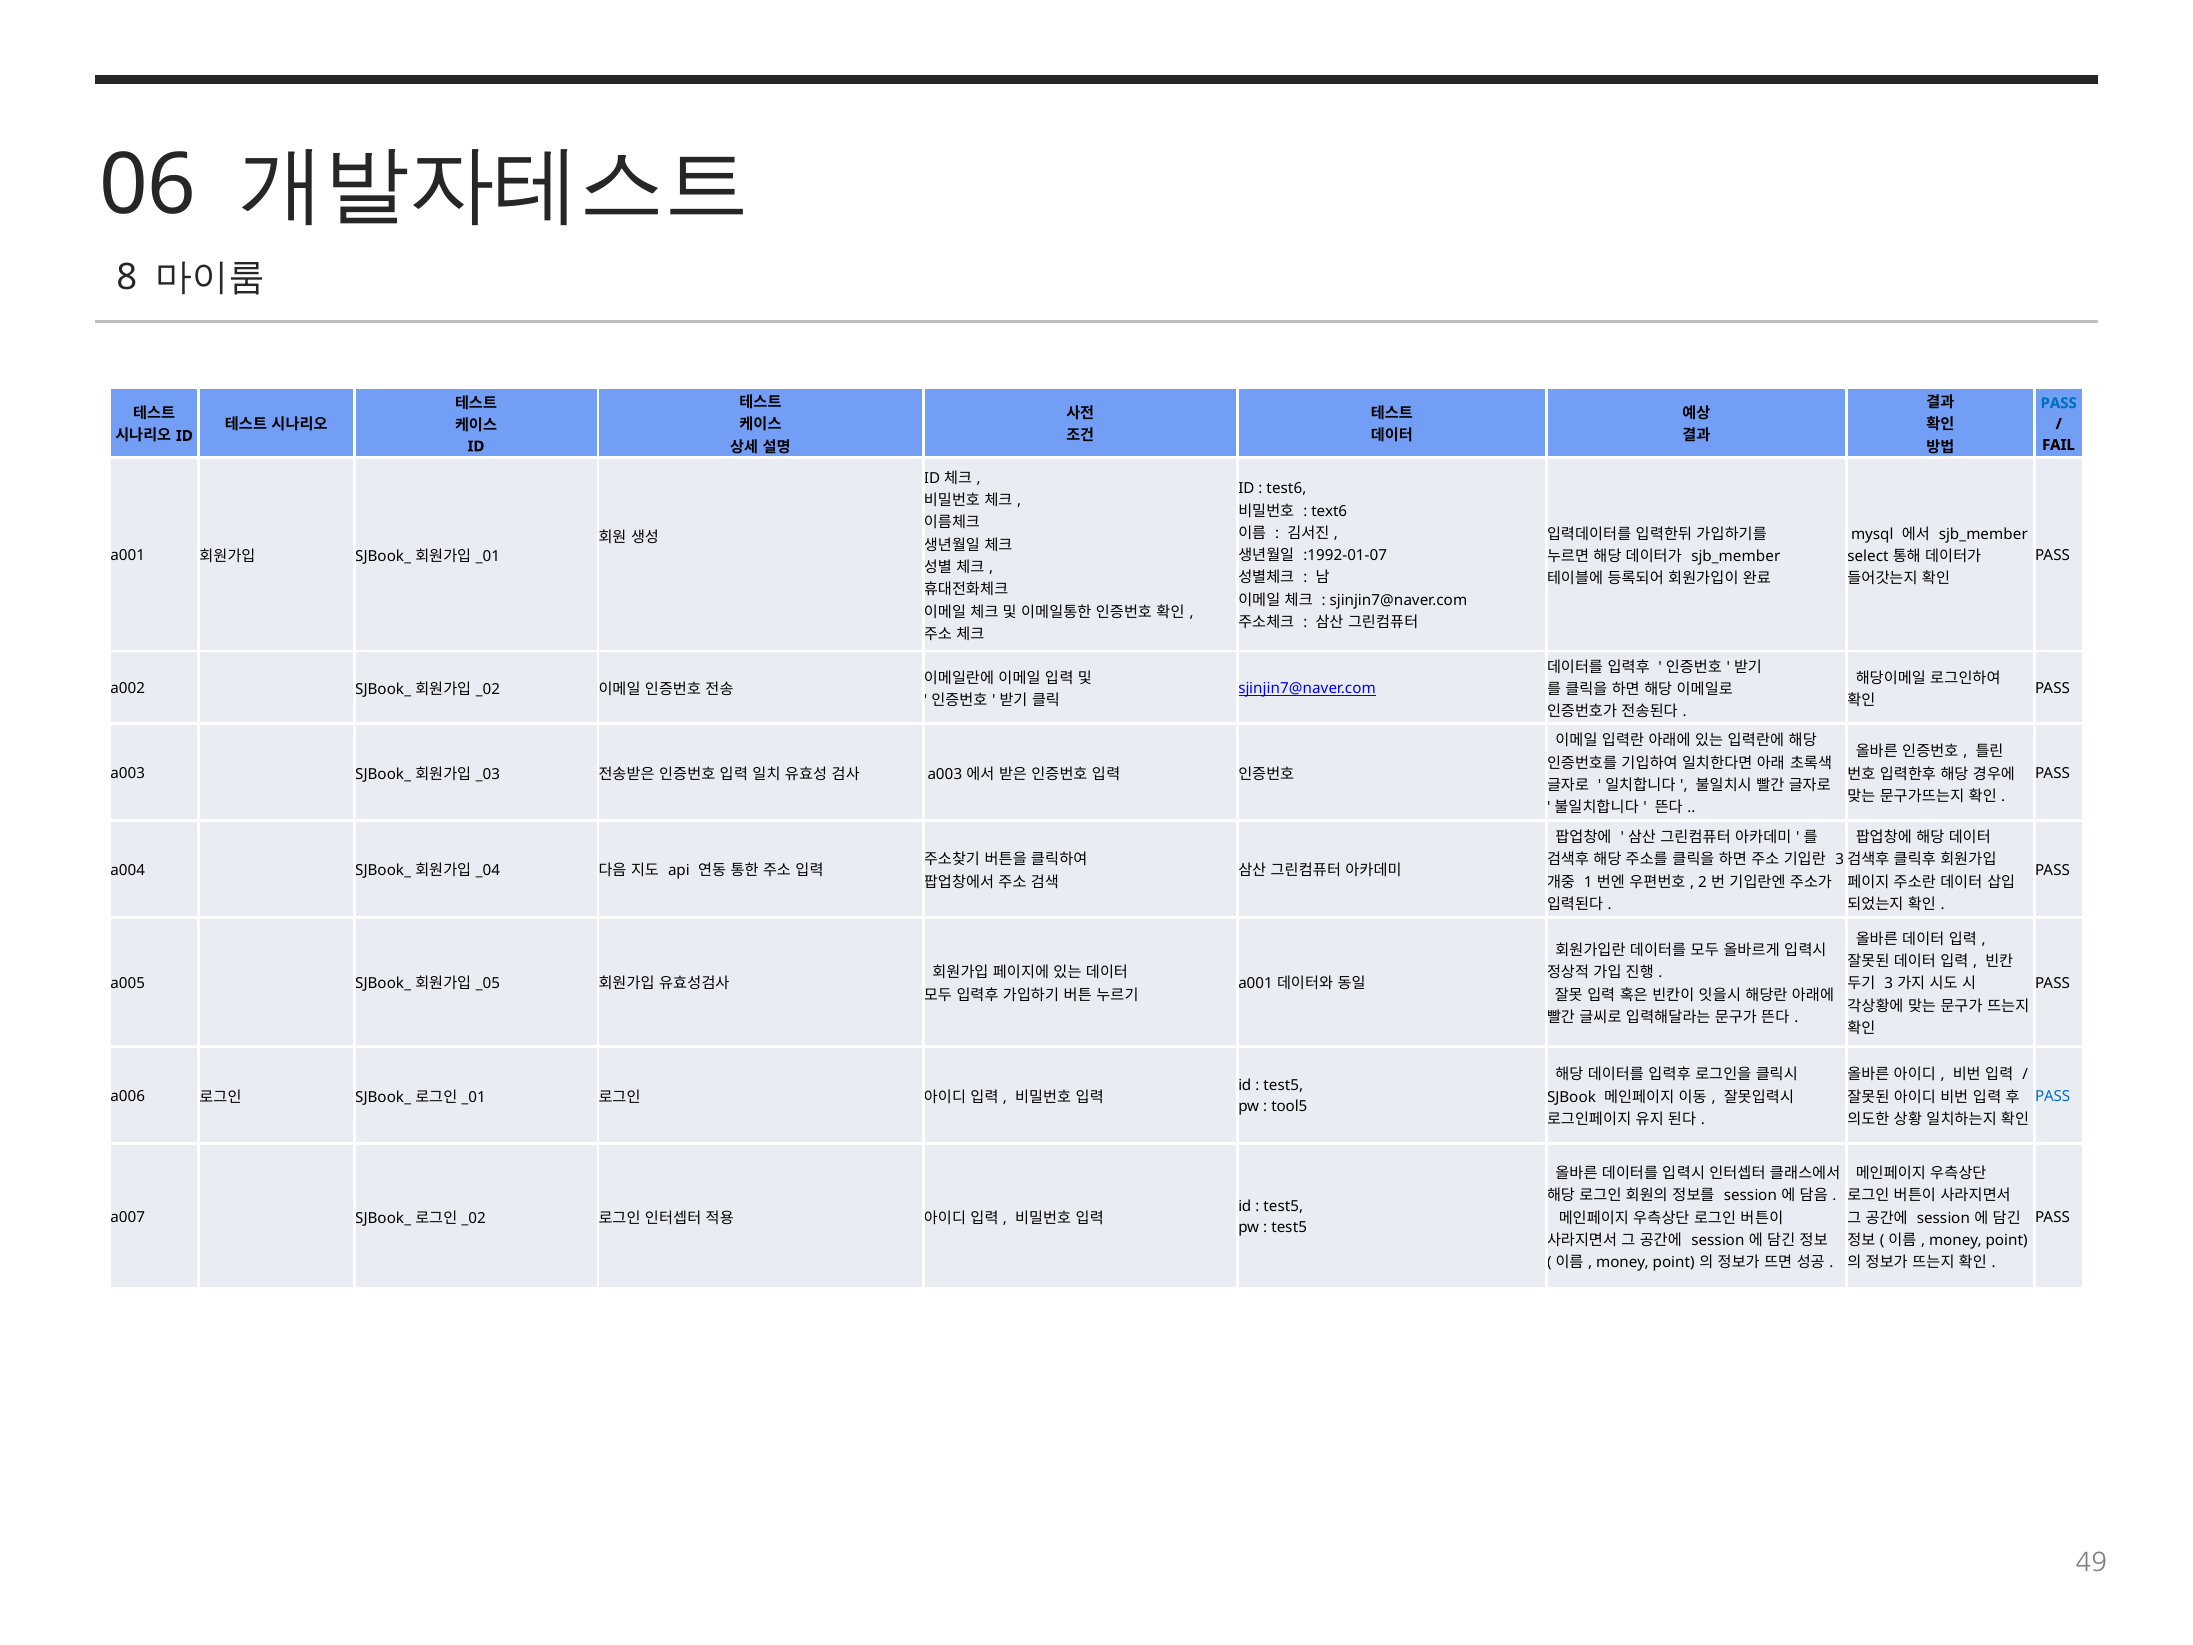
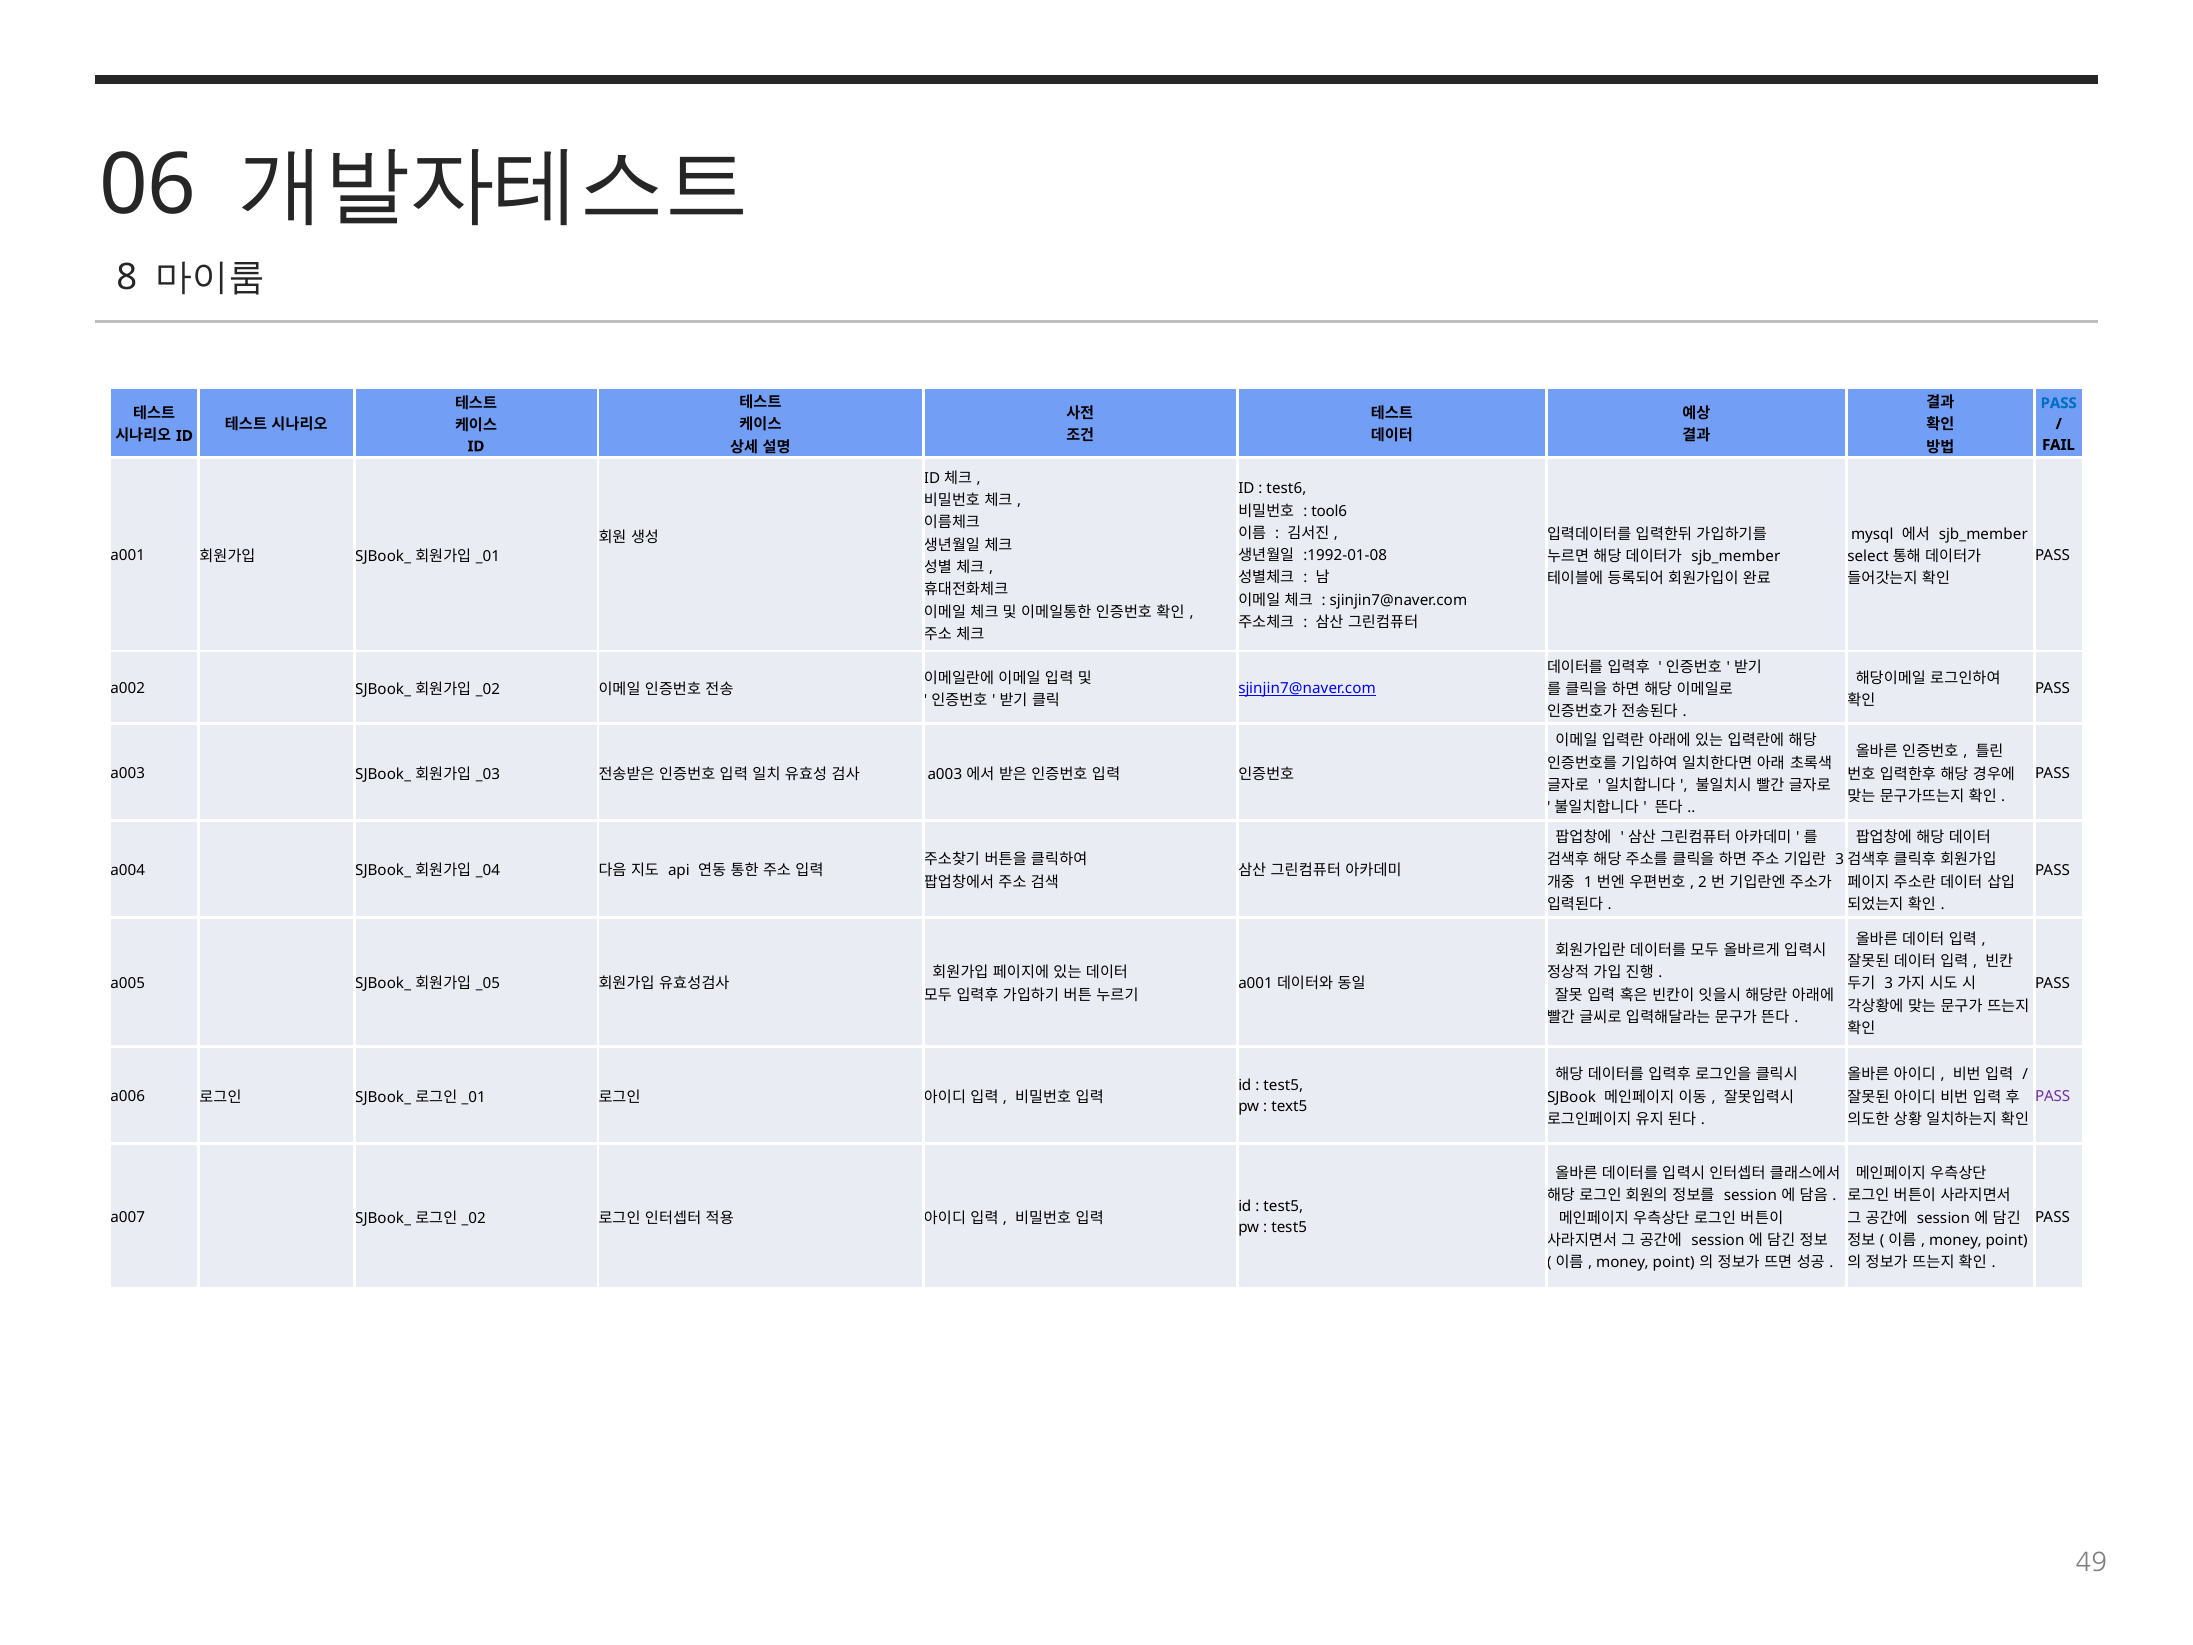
text6: text6 -> tool6 (1329, 511)
:1992-01-07: :1992-01-07 -> :1992-01-08 (1345, 556)
PASS colour: blue -> purple (2053, 1096)
tool5: tool5 -> text5 (1289, 1107)
